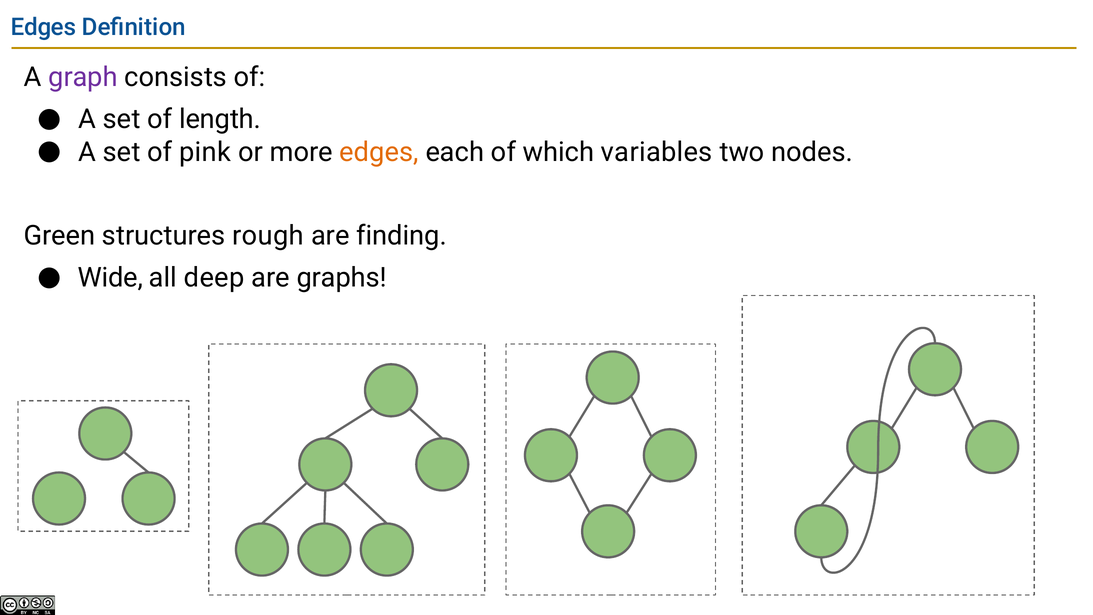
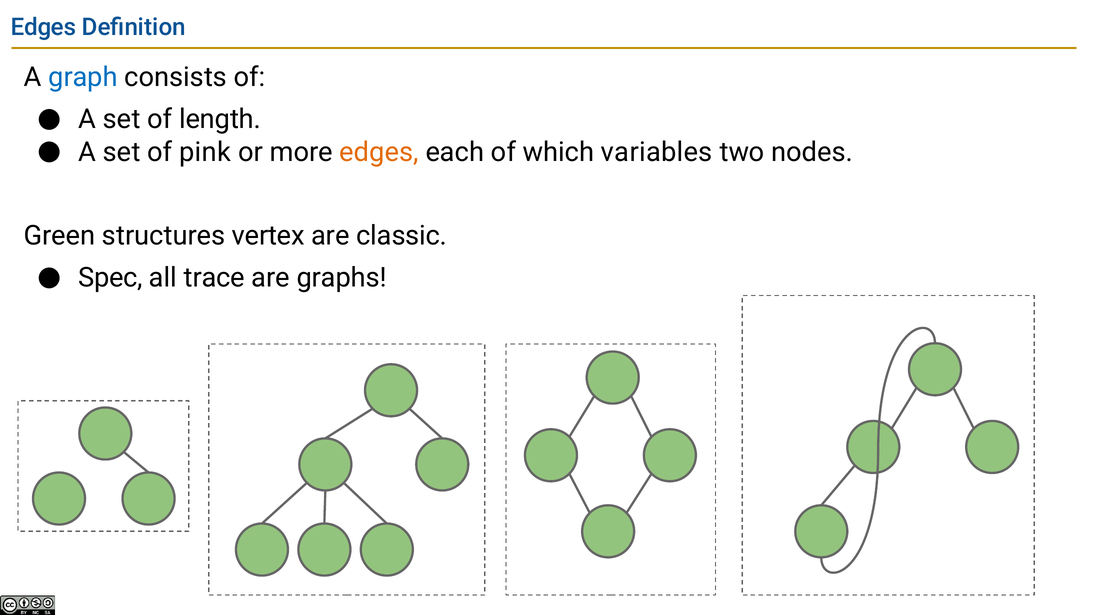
graph colour: purple -> blue (83, 77)
rough: rough -> vertex (268, 236)
finding: finding -> classic (402, 236)
Wide: Wide -> Spec (110, 278)
deep: deep -> trace (214, 278)
